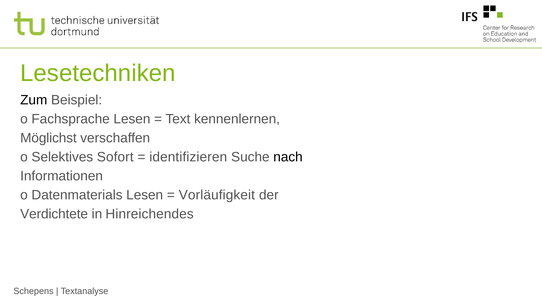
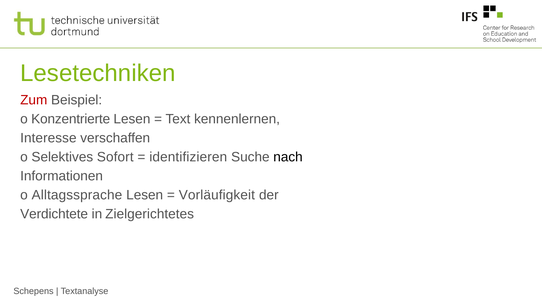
Zum colour: black -> red (34, 100)
Fachsprache: Fachsprache -> Konzentrierte (71, 119)
Möglichst: Möglichst -> Interesse (48, 138)
Datenmaterials: Datenmaterials -> Alltagssprache (77, 195)
Hinreichendes: Hinreichendes -> Zielgerichtetes (150, 214)
